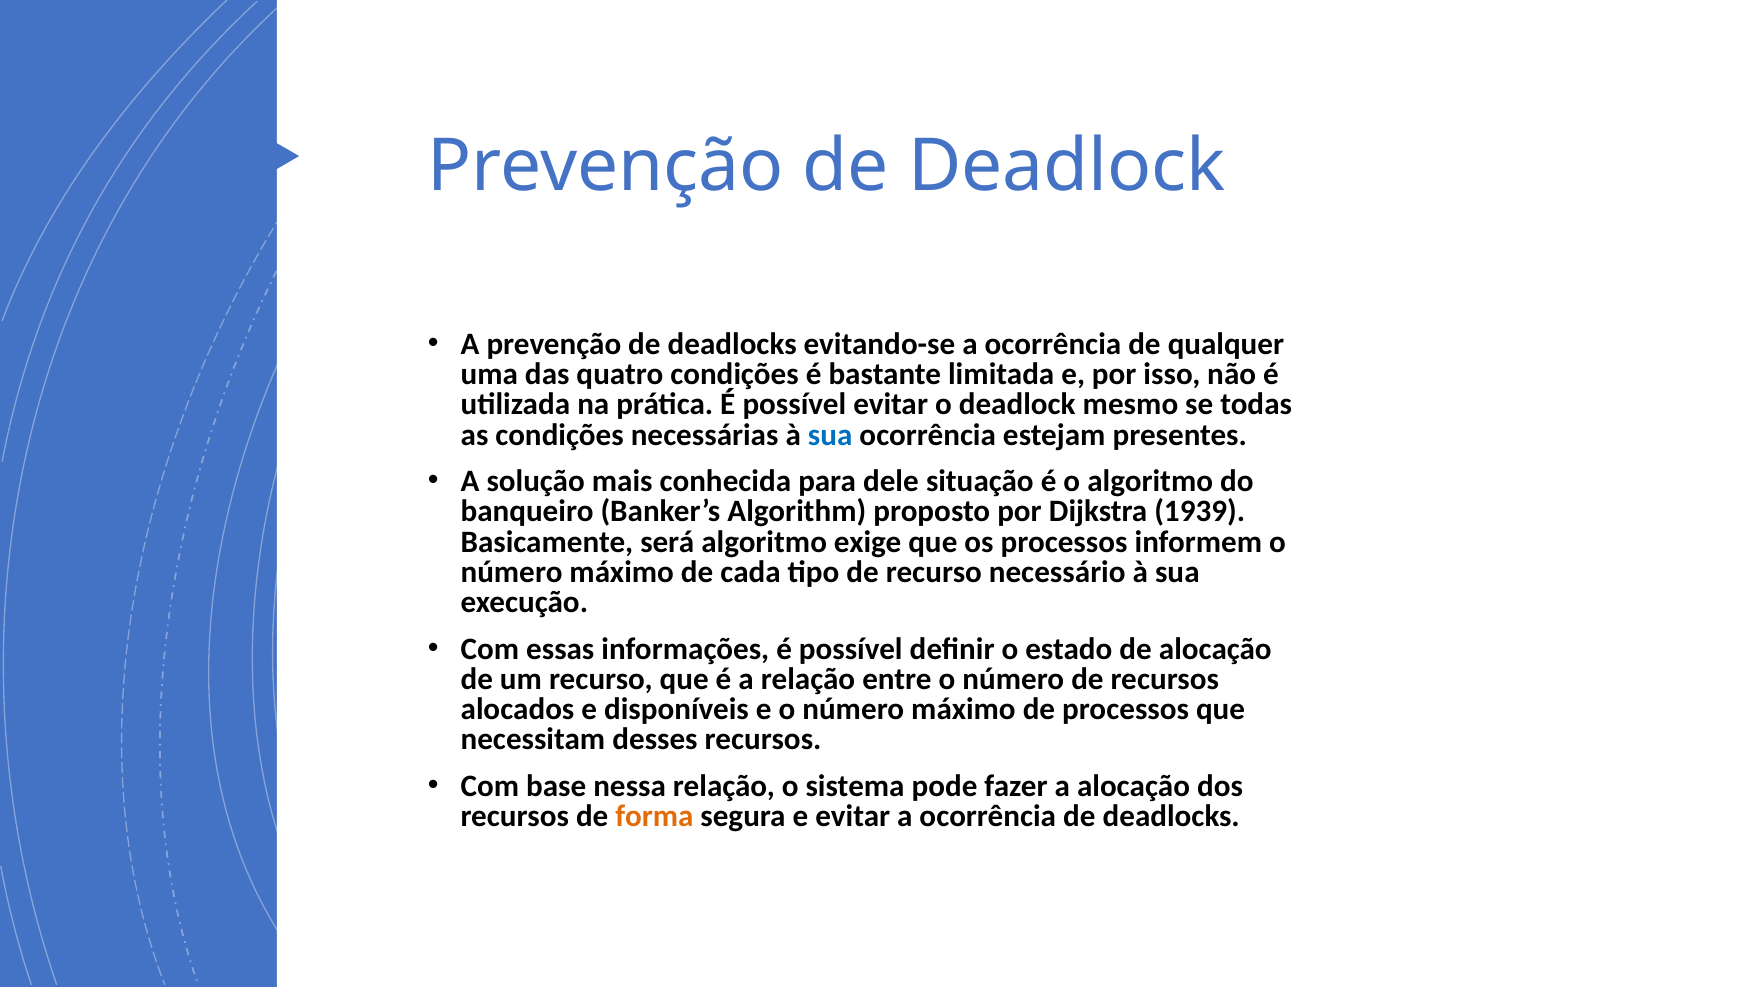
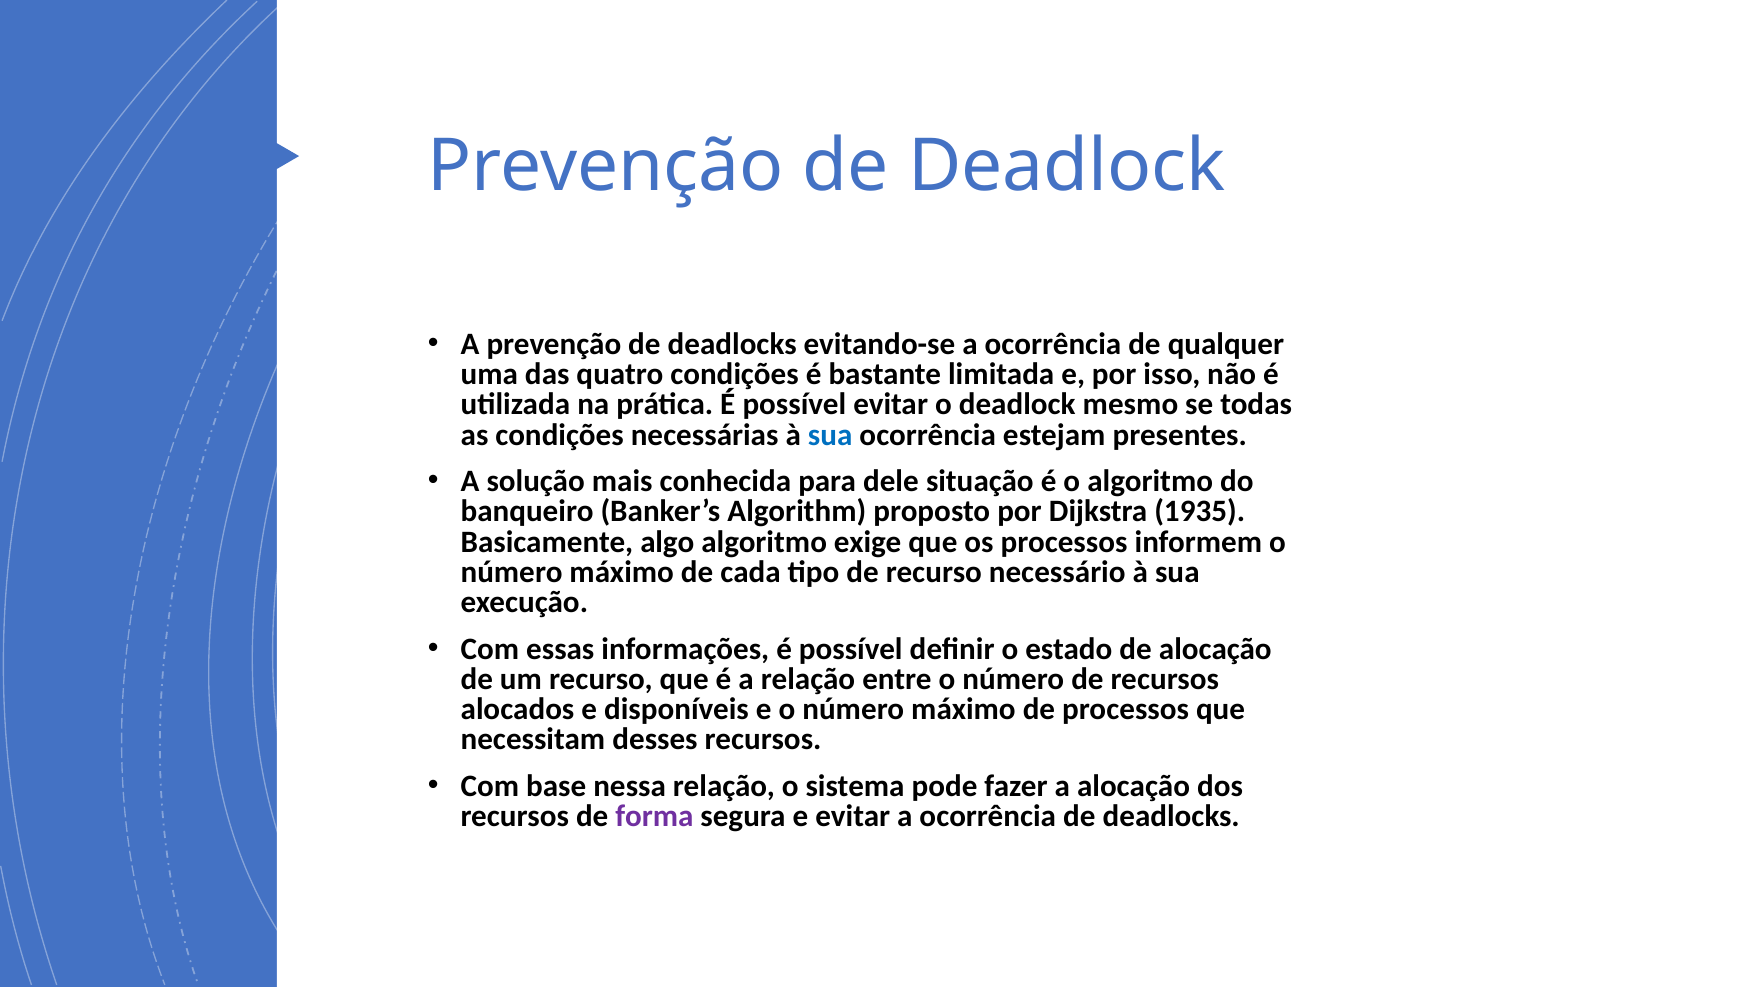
1939: 1939 -> 1935 (1200, 512)
será: será -> algo (667, 542)
forma colour: orange -> purple (654, 817)
